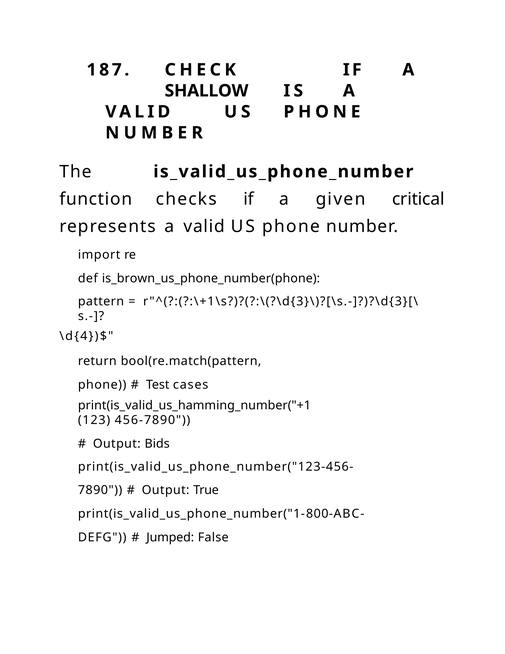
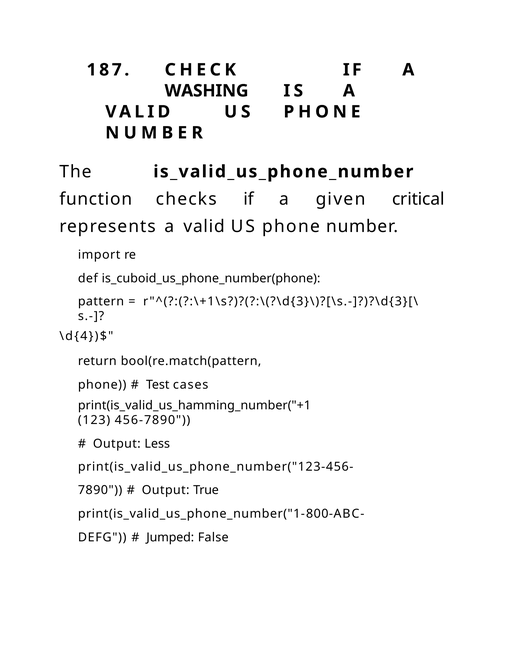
SHALLOW: SHALLOW -> WASHING (207, 91)
is_brown_us_phone_number(phone: is_brown_us_phone_number(phone -> is_cuboid_us_phone_number(phone (211, 278)
Bids: Bids -> Less (157, 443)
